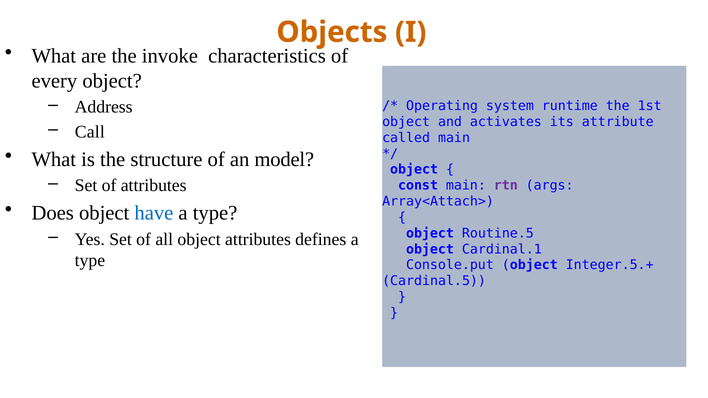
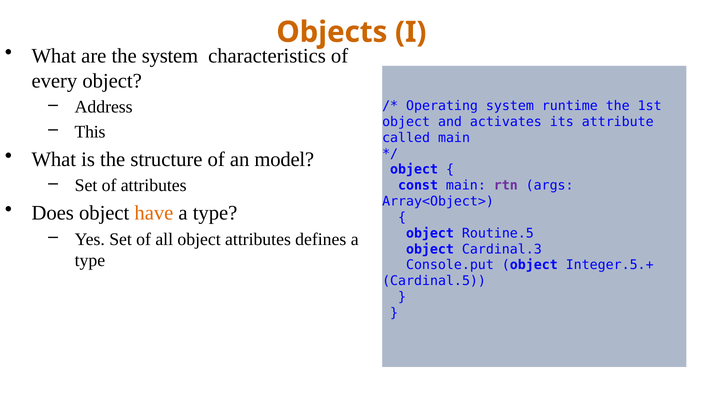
the invoke: invoke -> system (170, 56)
Call: Call -> This (90, 132)
Array<Attach>: Array<Attach> -> Array<Object> (438, 202)
have colour: blue -> orange (154, 213)
Cardinal.1: Cardinal.1 -> Cardinal.3 (502, 249)
